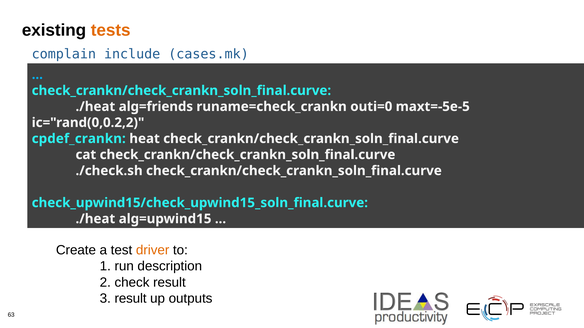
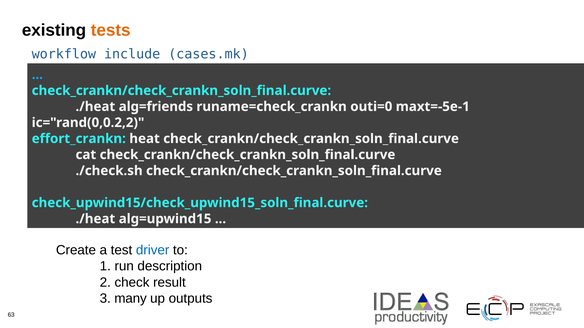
complain: complain -> workflow (64, 54)
maxt=-5e-5: maxt=-5e-5 -> maxt=-5e-1 (433, 107)
cpdef_crankn: cpdef_crankn -> effort_crankn (79, 139)
driver colour: orange -> blue (153, 251)
3 result: result -> many (131, 299)
